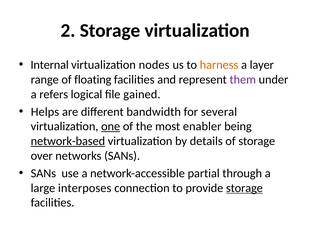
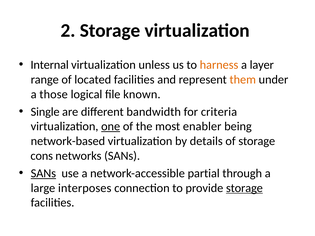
nodes: nodes -> unless (154, 65)
floating: floating -> located (93, 80)
them colour: purple -> orange (243, 80)
refers: refers -> those (54, 94)
gained: gained -> known (142, 94)
Helps: Helps -> Single (45, 112)
several: several -> criteria (219, 112)
network-based underline: present -> none (68, 141)
over: over -> cons (42, 156)
SANs underline: none -> present (43, 173)
